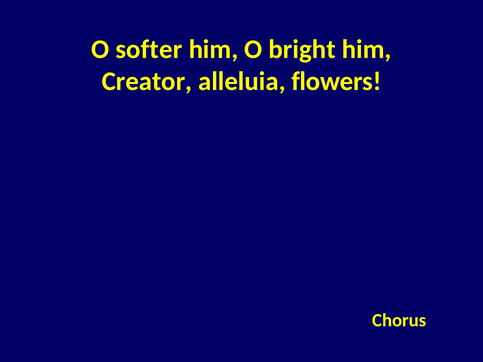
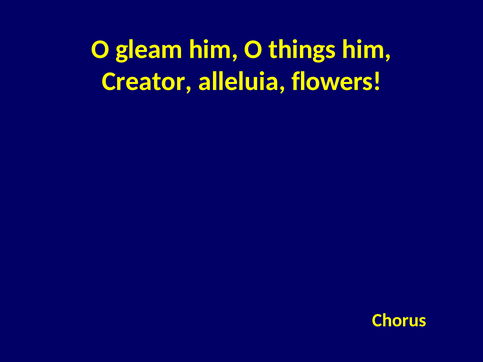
softer: softer -> gleam (149, 49)
bright: bright -> things (302, 49)
